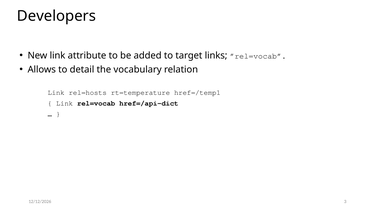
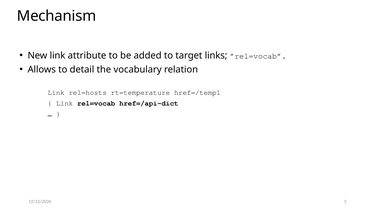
Developers: Developers -> Mechanism (57, 16)
